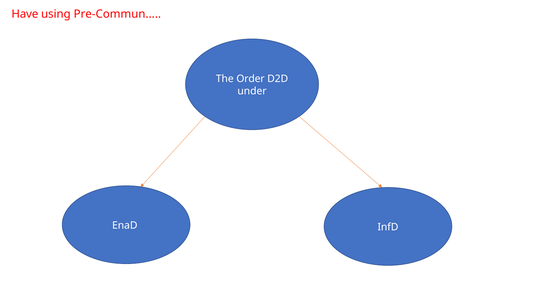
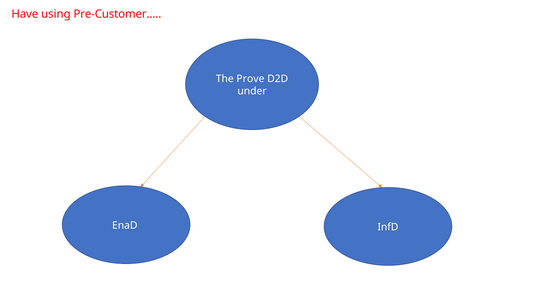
Pre-Commun: Pre-Commun -> Pre-Customer (117, 14)
Order: Order -> Prove (250, 79)
